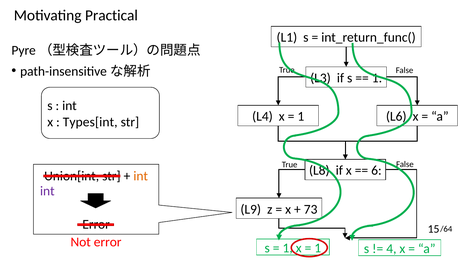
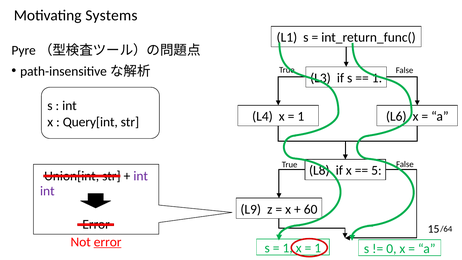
Practical: Practical -> Systems (111, 15)
Types[int: Types[int -> Query[int (90, 122)
6: 6 -> 5 (376, 170)
int colour: orange -> purple (141, 176)
73: 73 -> 60 (311, 209)
error underline: none -> present (108, 242)
4: 4 -> 0 (391, 249)
